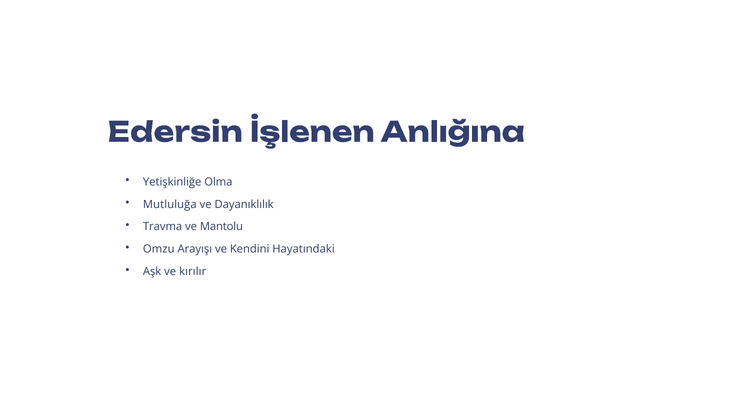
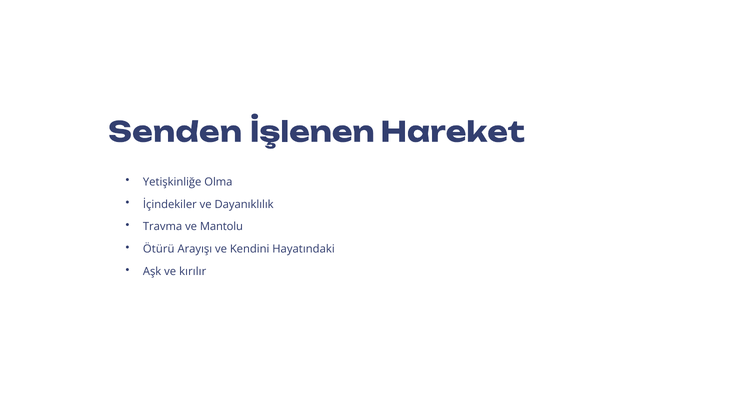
Edersin: Edersin -> Senden (175, 133)
Anlığına: Anlığına -> Hareket (453, 133)
Mutluluğa: Mutluluğa -> İçindekiler (170, 204)
Omzu: Omzu -> Ötürü (159, 249)
